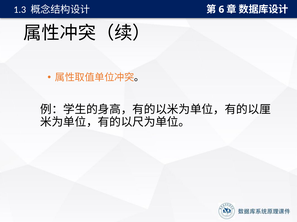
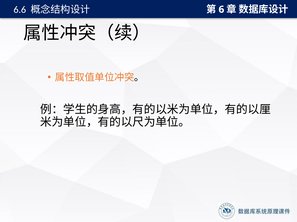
1.3: 1.3 -> 6.6 (20, 10)
